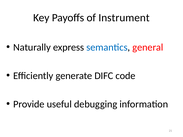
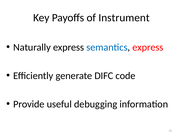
semantics general: general -> express (148, 47)
